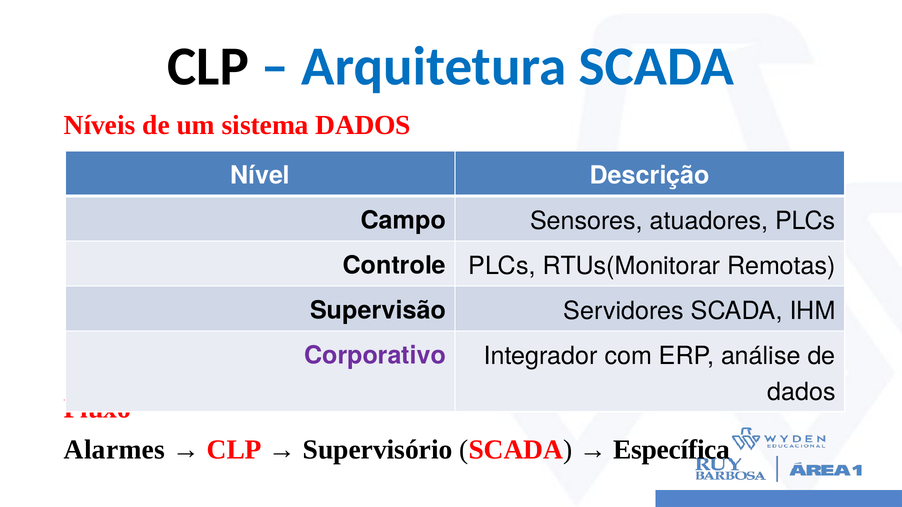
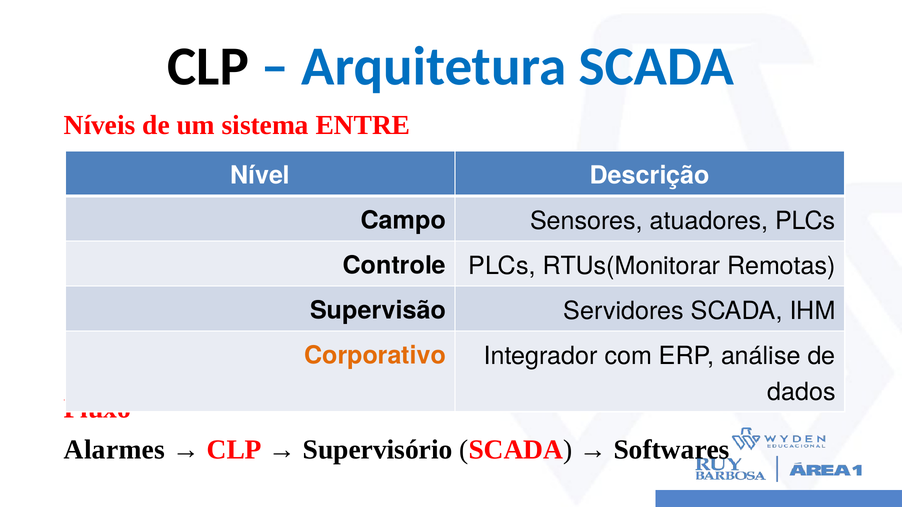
sistema DADOS: DADOS -> ENTRE (363, 125)
Corporativo colour: purple -> orange (375, 356)
Específica: Específica -> Softwares (672, 450)
